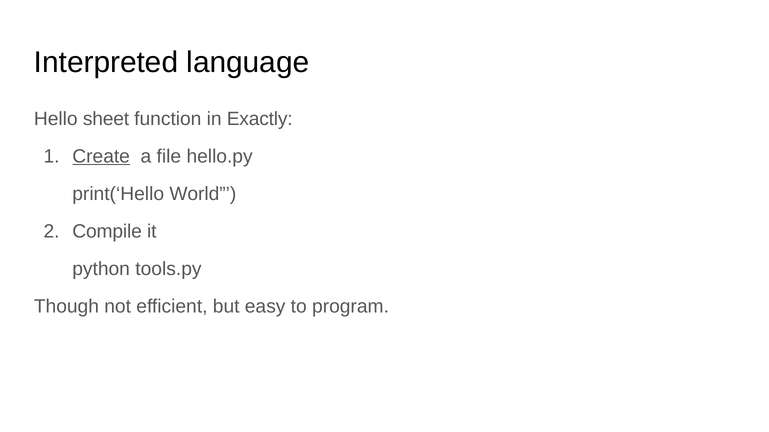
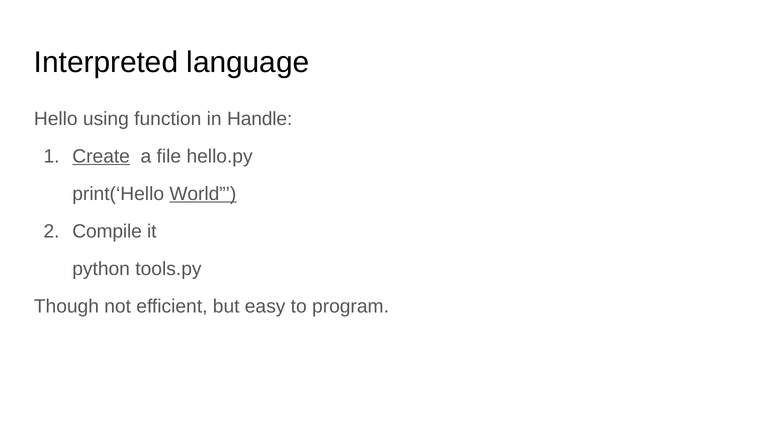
sheet: sheet -> using (106, 119)
Exactly: Exactly -> Handle (260, 119)
World underline: none -> present (203, 194)
